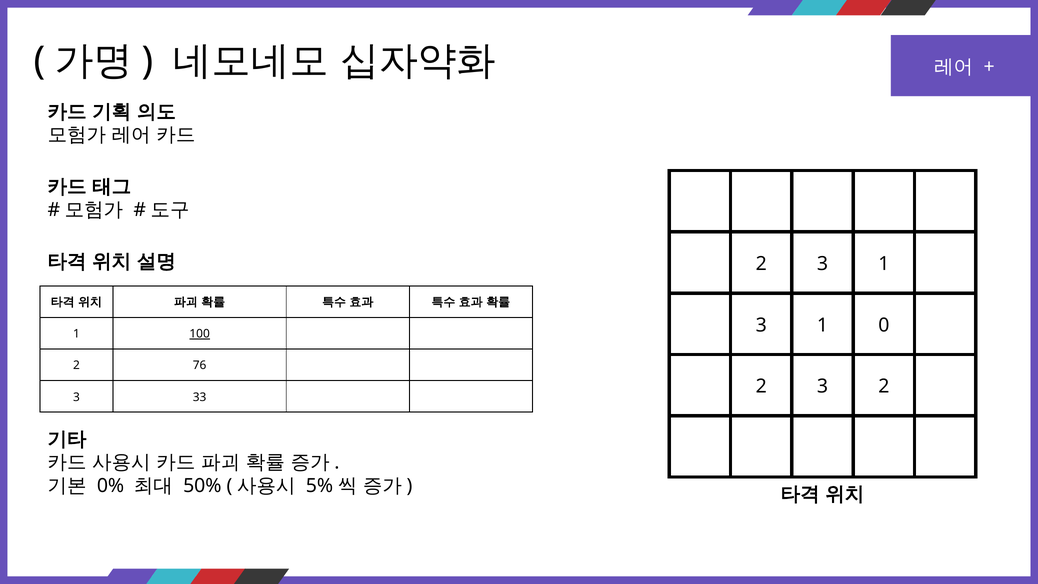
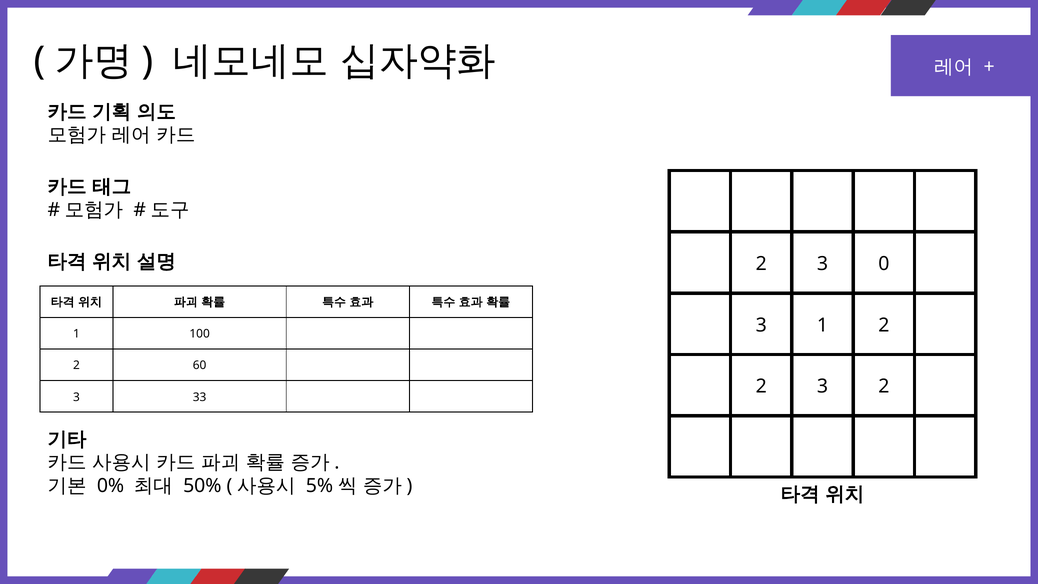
2 3 1: 1 -> 0 (884, 264)
1 0: 0 -> 2 (884, 325)
100 underline: present -> none (200, 334)
76: 76 -> 60 (200, 365)
